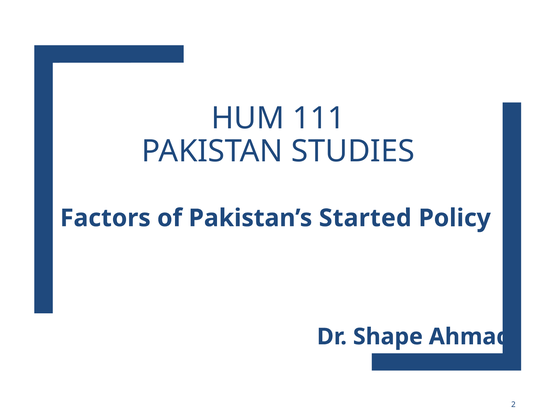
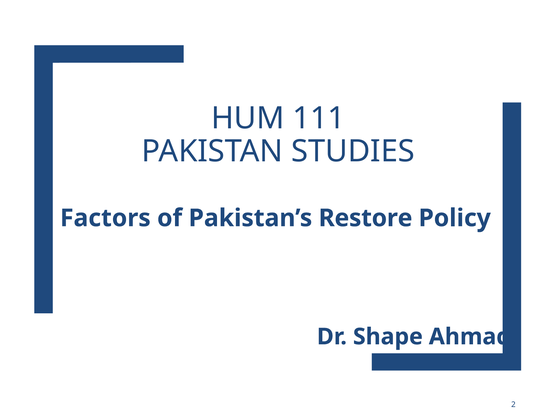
Started: Started -> Restore (365, 218)
